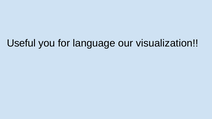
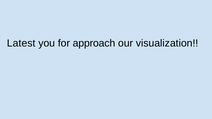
Useful: Useful -> Latest (21, 43)
language: language -> approach (94, 43)
